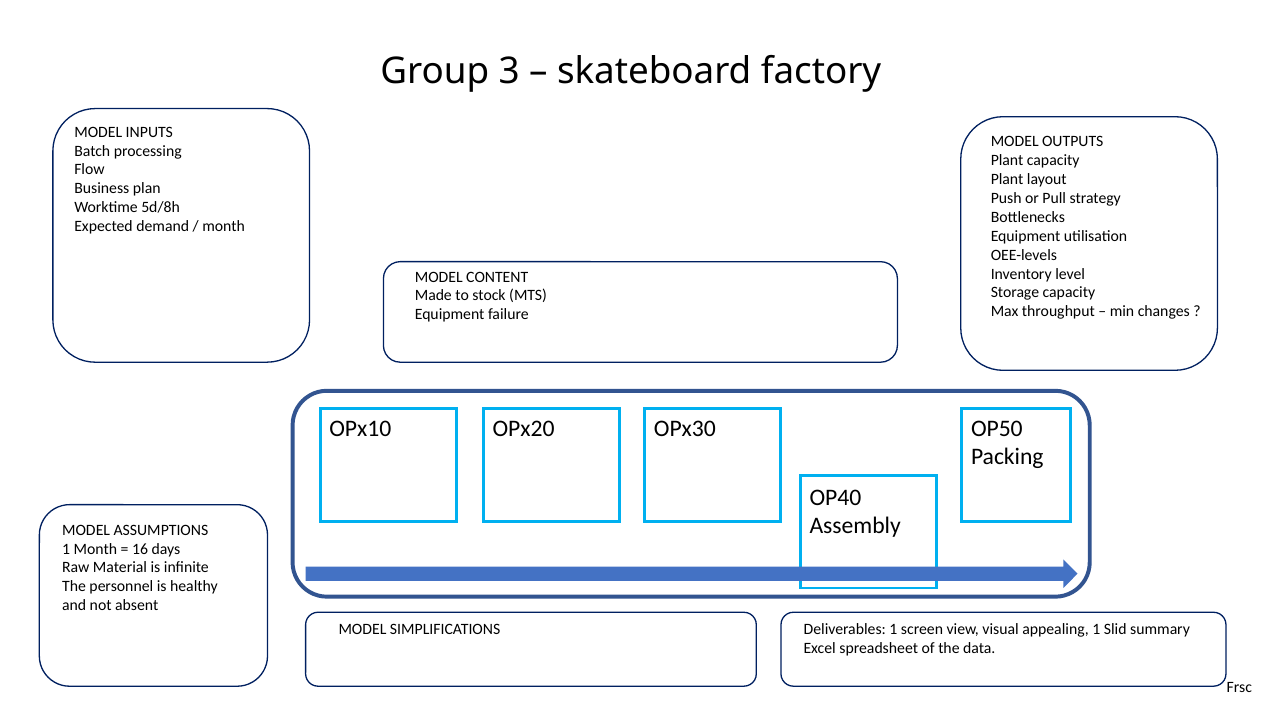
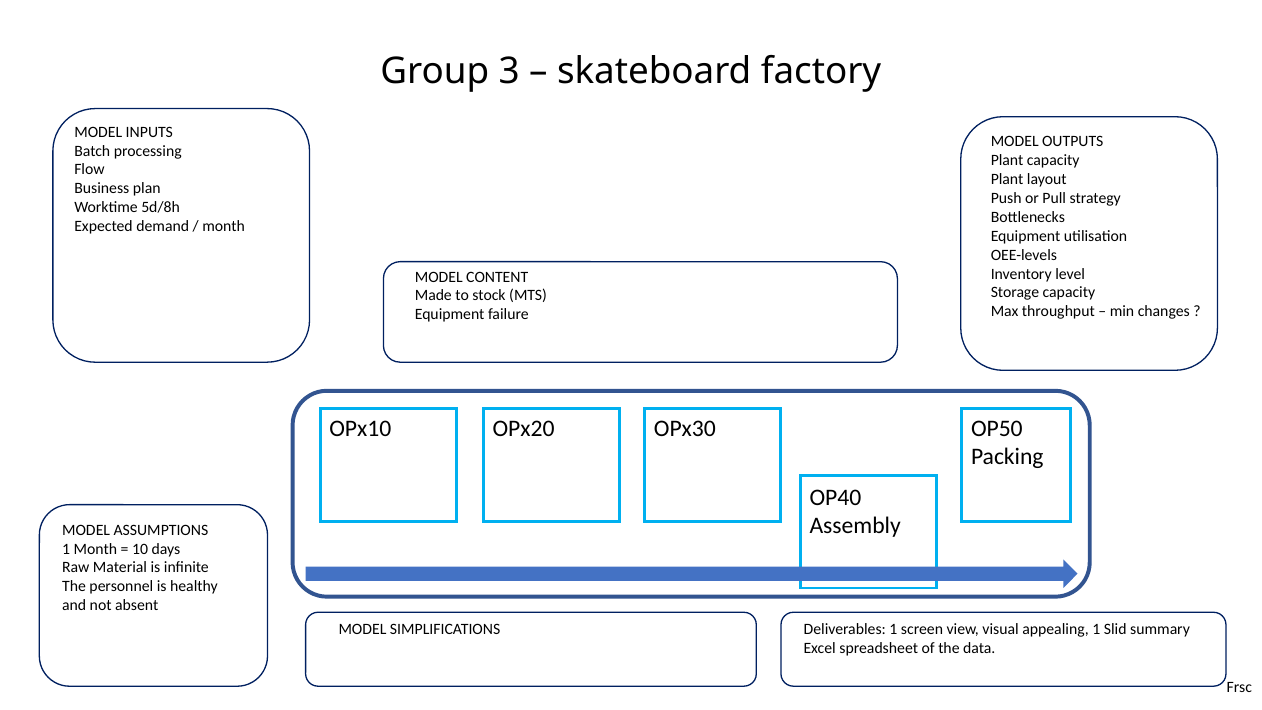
16: 16 -> 10 (140, 549)
